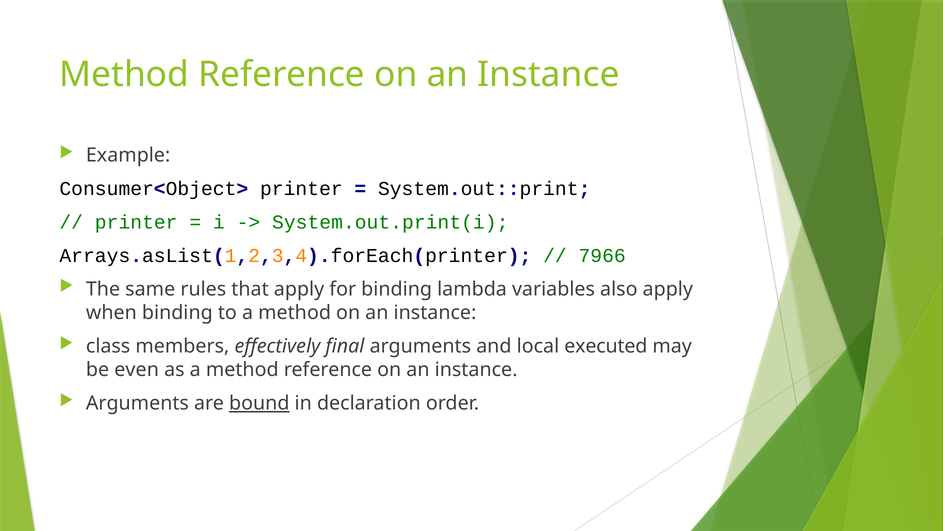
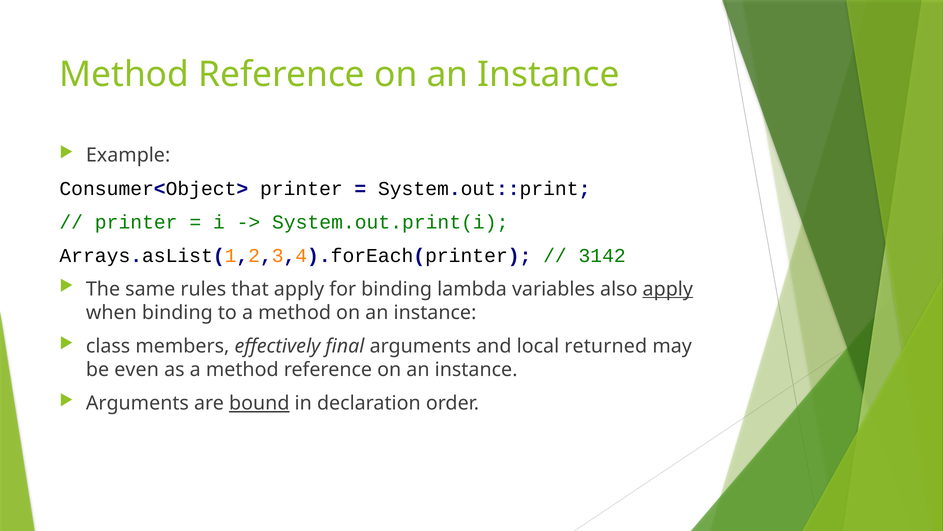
7966: 7966 -> 3142 (602, 255)
apply underline: none -> present (668, 289)
executed: executed -> returned (606, 346)
